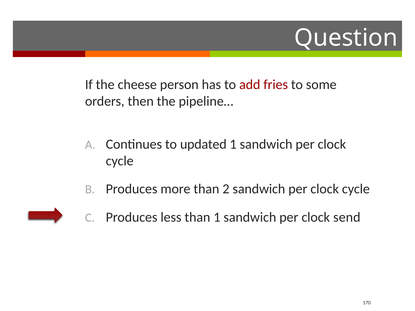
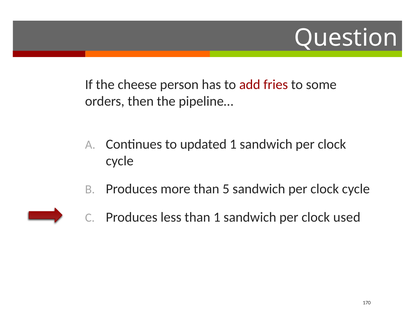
2: 2 -> 5 (226, 189)
send: send -> used (347, 217)
